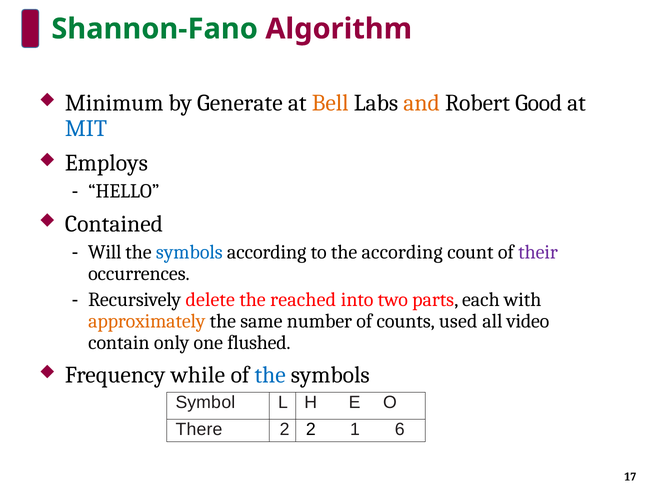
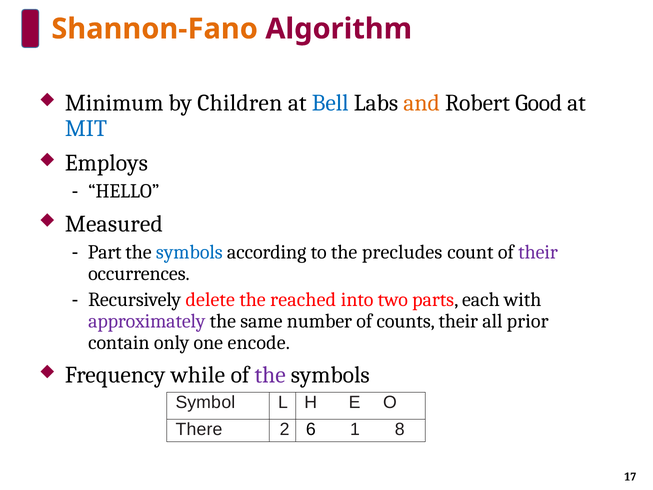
Shannon-Fano colour: green -> orange (155, 29)
Generate: Generate -> Children (240, 103)
Bell colour: orange -> blue (330, 103)
Contained: Contained -> Measured (114, 224)
Will: Will -> Part (105, 252)
the according: according -> precludes (402, 252)
approximately colour: orange -> purple (147, 321)
counts used: used -> their (458, 321)
video: video -> prior (528, 321)
flushed: flushed -> encode (259, 342)
the colour: blue -> purple (270, 375)
2 2: 2 -> 6 (311, 429)
6: 6 -> 8 (400, 429)
